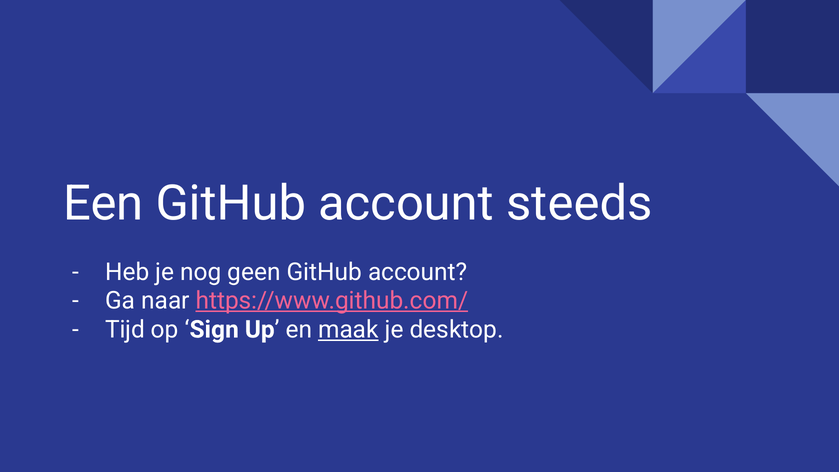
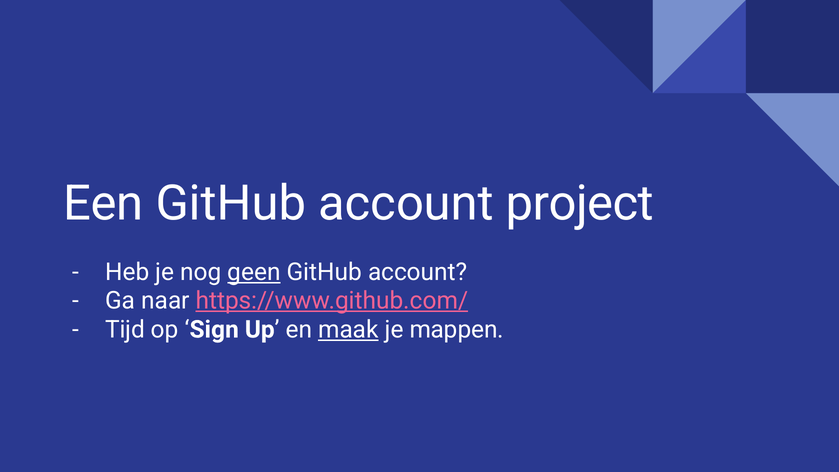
steeds: steeds -> project (580, 203)
geen underline: none -> present (254, 272)
desktop: desktop -> mappen (457, 330)
